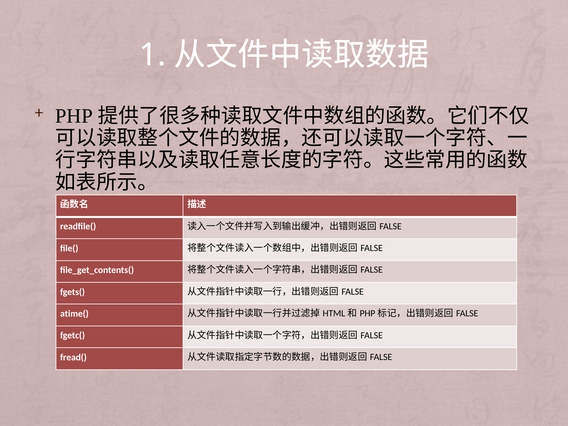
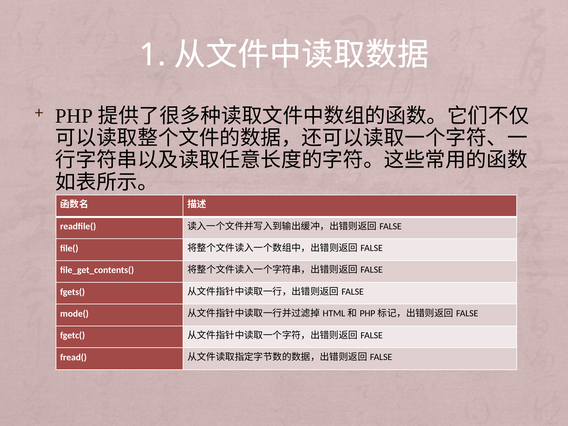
atime(: atime( -> mode( (74, 314)
